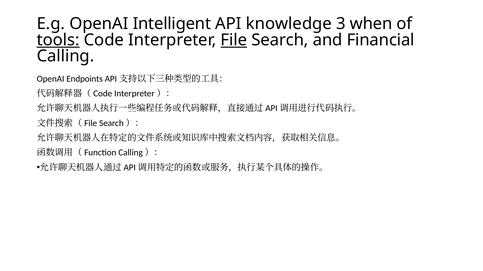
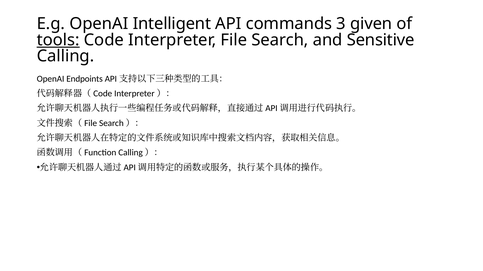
knowledge: knowledge -> commands (289, 24)
when: when -> given (371, 24)
File underline: present -> none (234, 40)
Financial: Financial -> Sensitive (381, 40)
